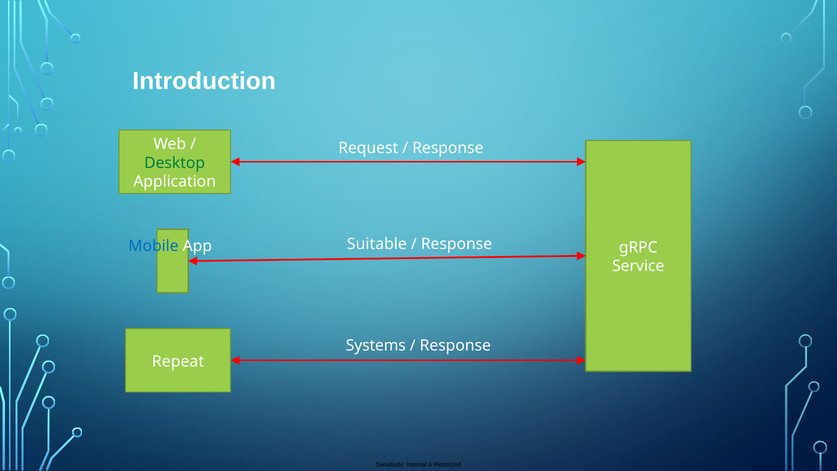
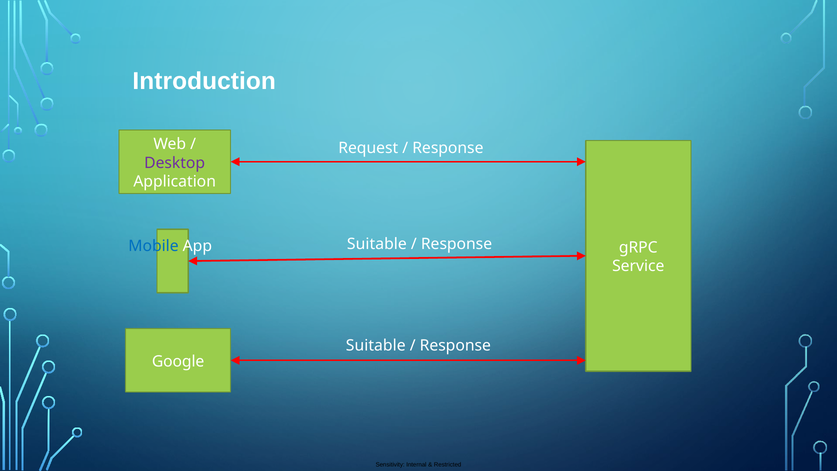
Desktop colour: green -> purple (175, 163)
Systems: Systems -> Suitable (376, 345)
Repeat: Repeat -> Google (178, 361)
